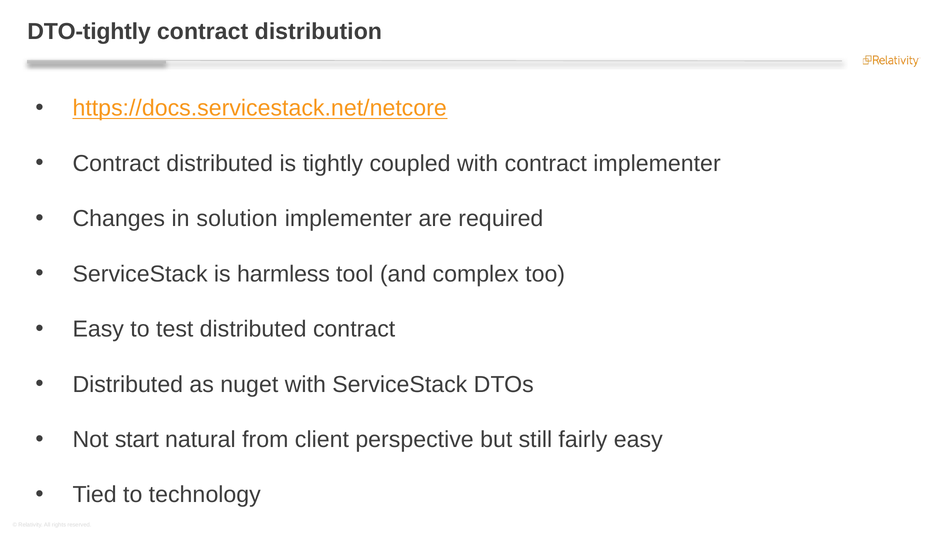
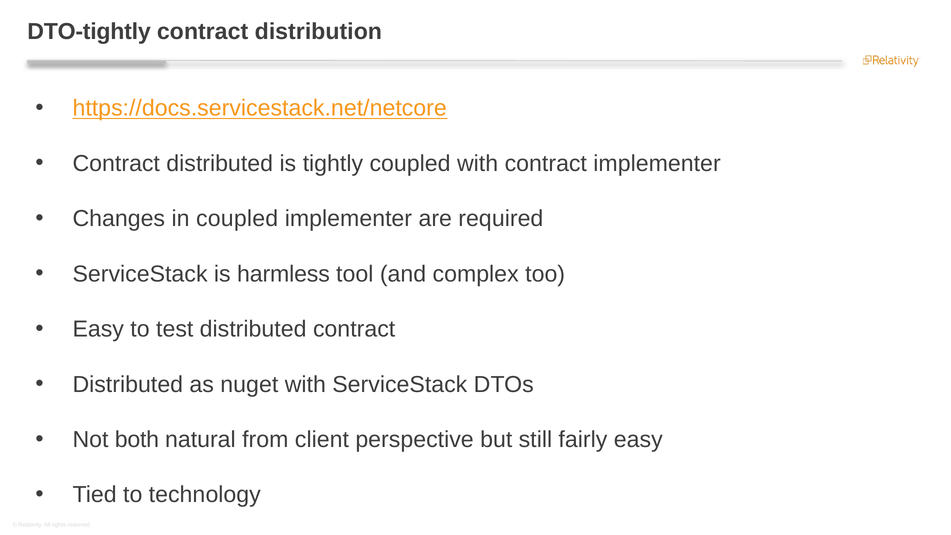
in solution: solution -> coupled (237, 219)
start: start -> both (137, 440)
